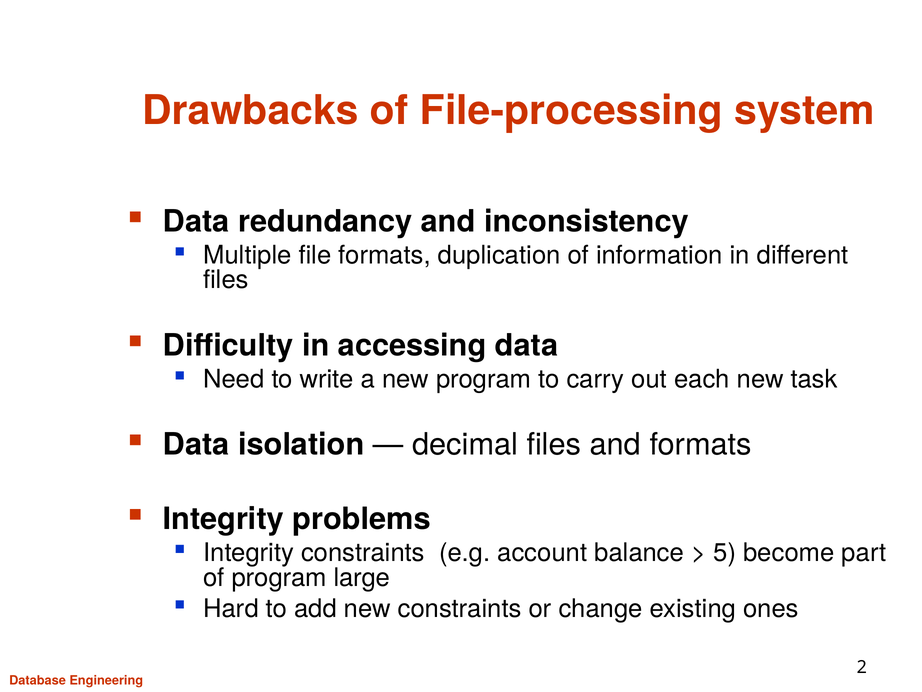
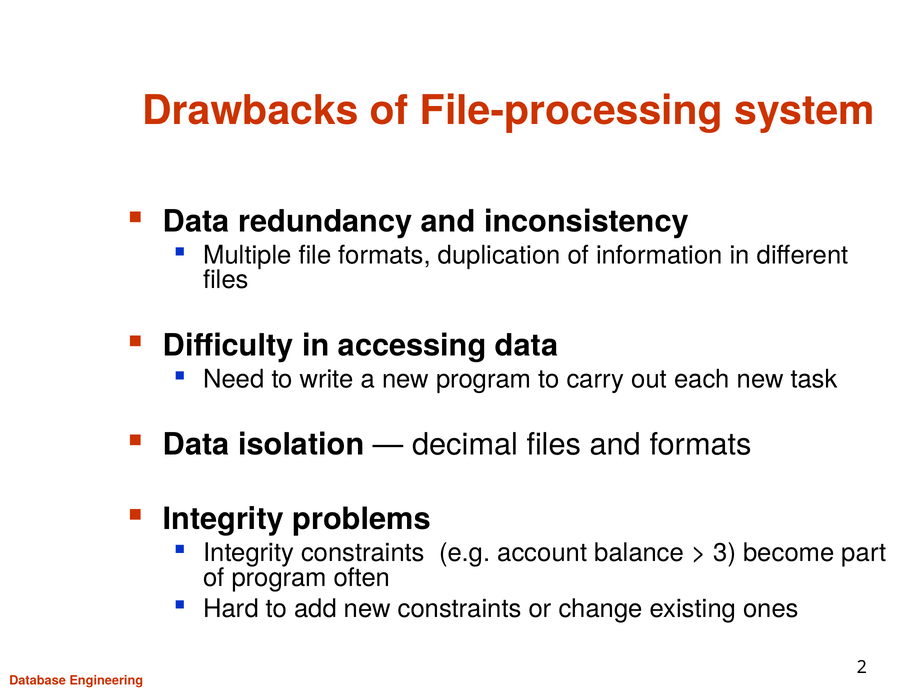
5: 5 -> 3 (725, 553)
large: large -> often (362, 577)
